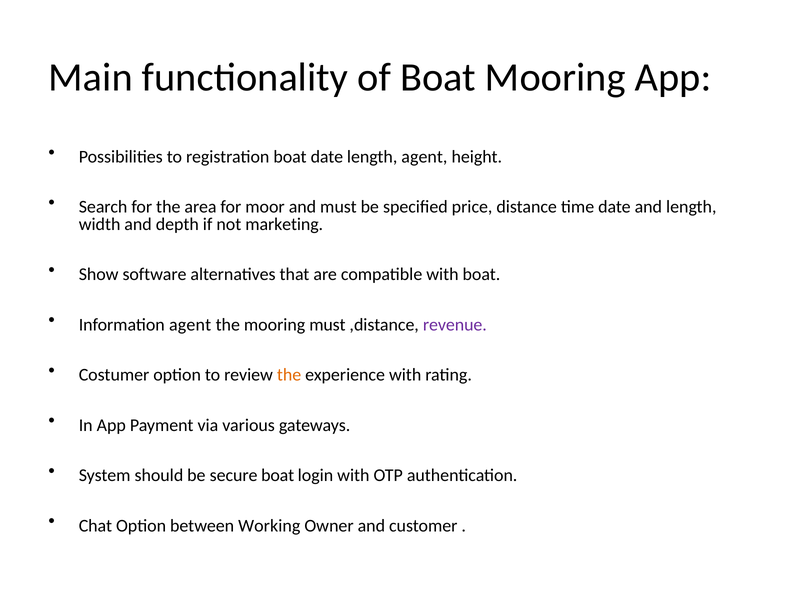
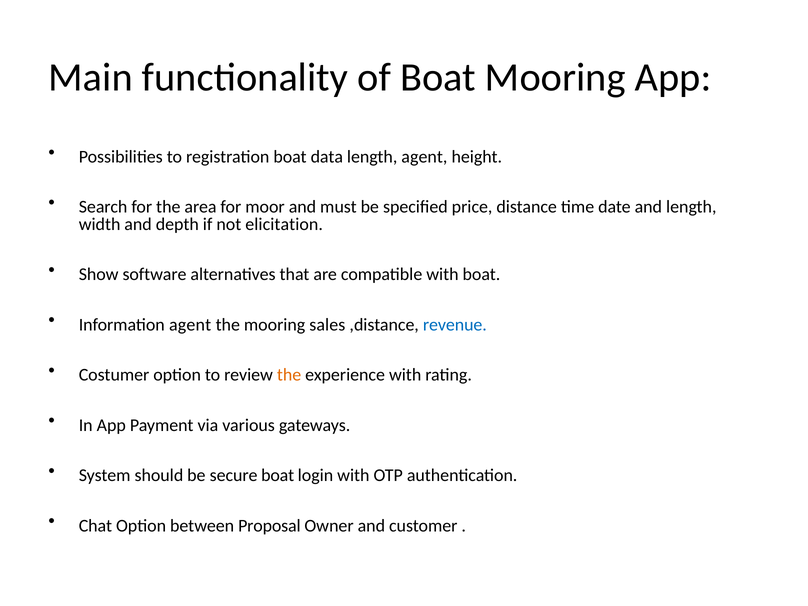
boat date: date -> data (327, 157)
marketing: marketing -> elicitation (284, 224)
mooring must: must -> sales (327, 325)
revenue colour: purple -> blue (455, 325)
Working: Working -> Proposal (269, 526)
